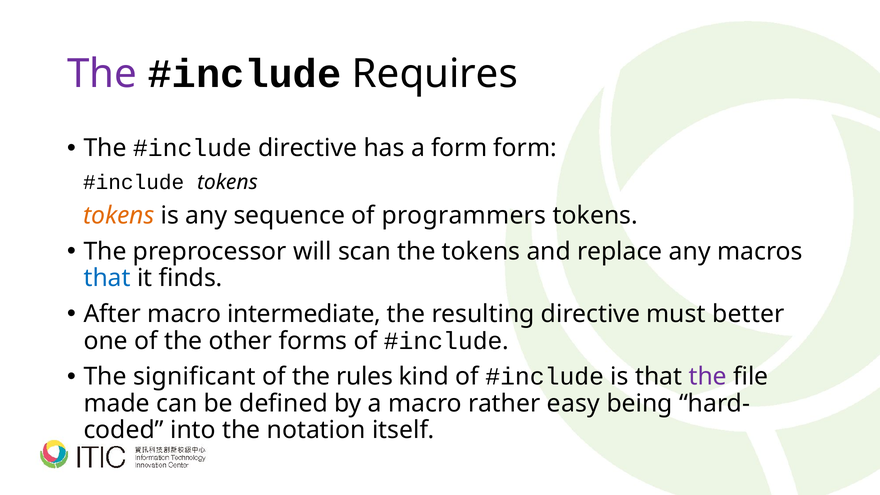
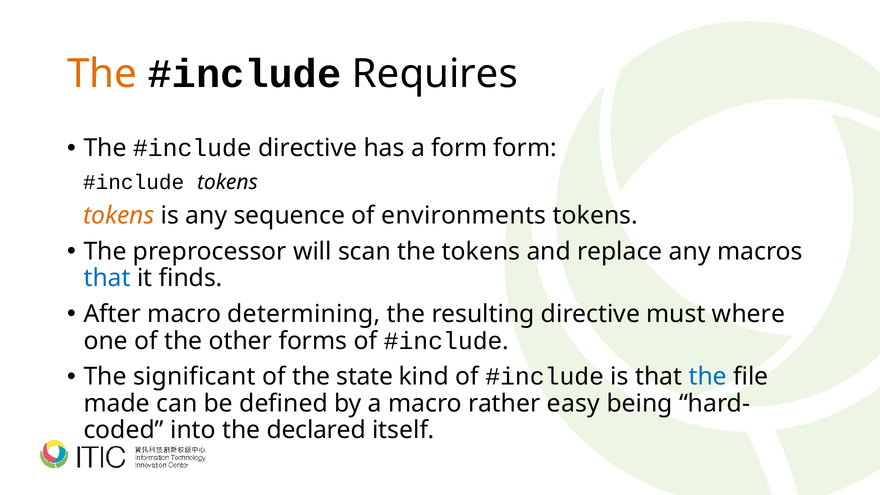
The colour: purple -> orange (102, 74)
programmers: programmers -> environments (464, 215)
intermediate: intermediate -> determining (304, 314)
better: better -> where (749, 314)
rules: rules -> state (365, 377)
the colour: purple -> blue (708, 377)
notation: notation -> declared (316, 430)
